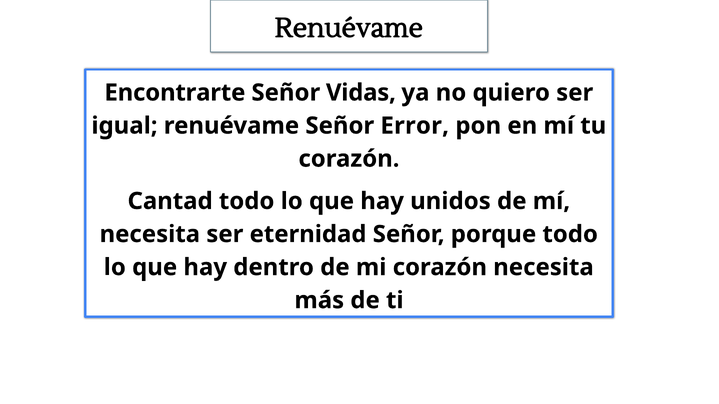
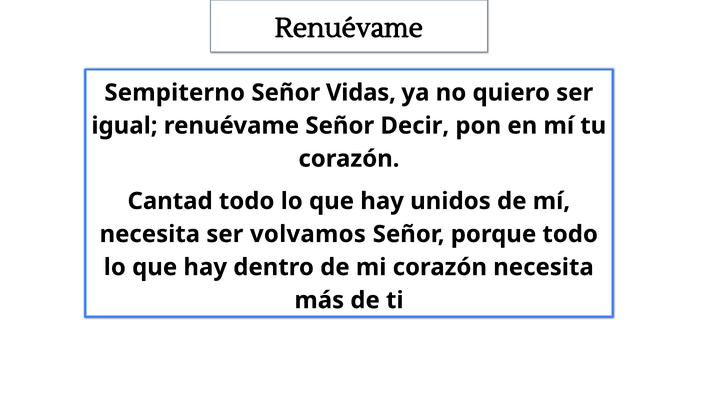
Encontrarte: Encontrarte -> Sempiterno (175, 93)
Error: Error -> Decir (415, 126)
eternidad: eternidad -> volvamos (308, 234)
